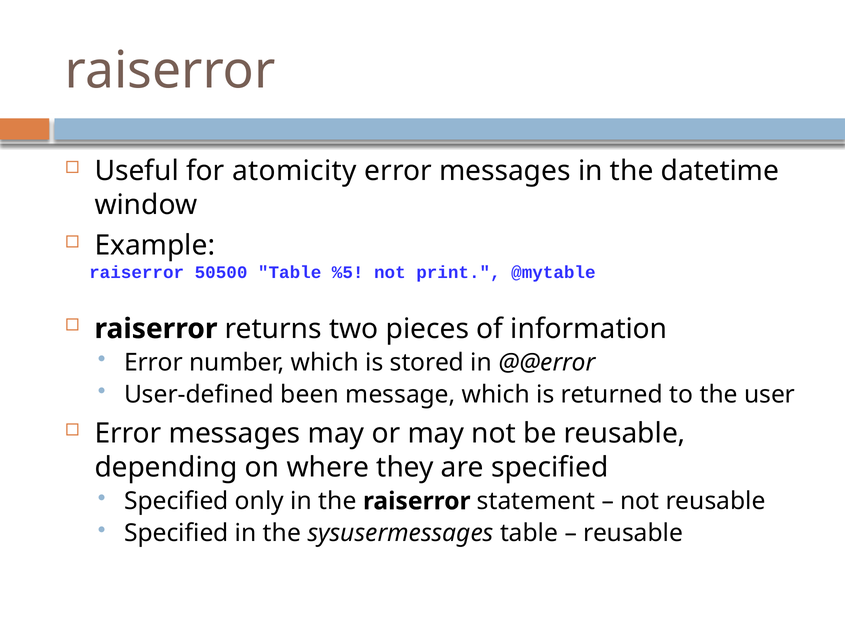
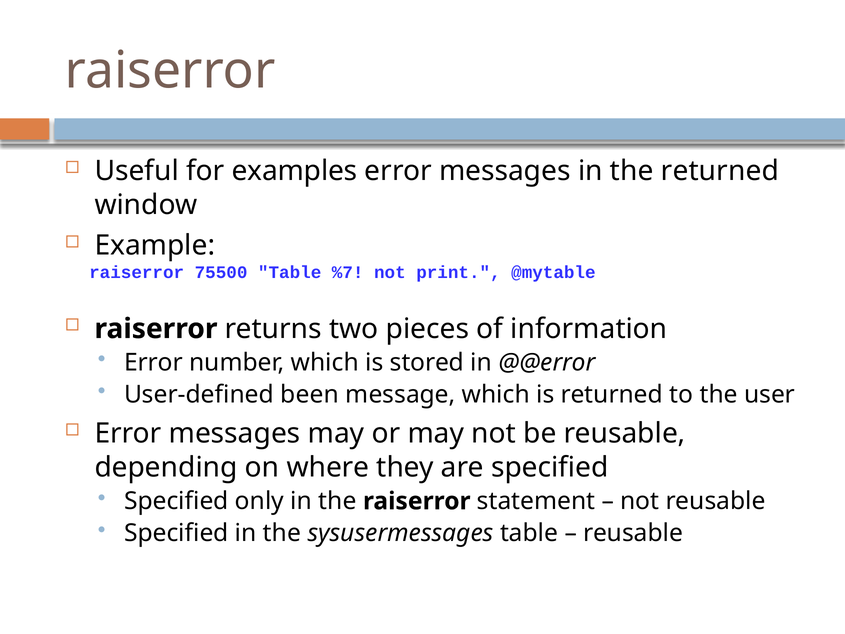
atomicity: atomicity -> examples (295, 171)
the datetime: datetime -> returned (720, 171)
50500: 50500 -> 75500 (221, 272)
%5: %5 -> %7 (348, 272)
